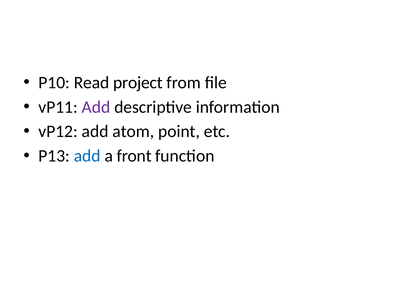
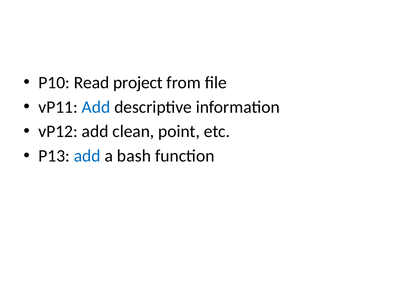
Add colour: purple -> blue (96, 107)
atom: atom -> clean (133, 132)
front: front -> bash (134, 156)
